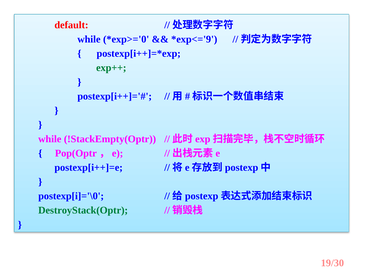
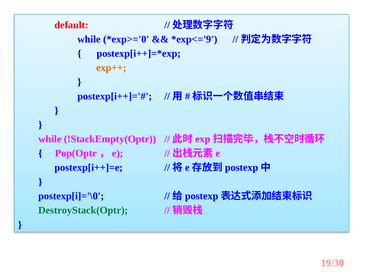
exp++ colour: green -> orange (111, 68)
